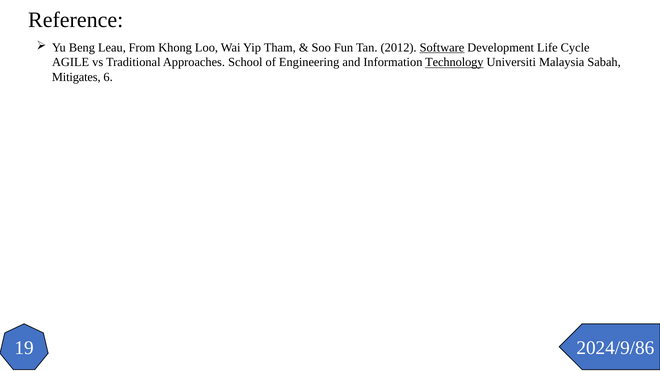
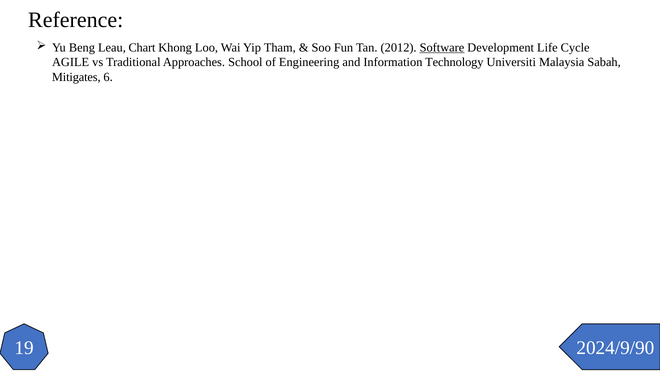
From: From -> Chart (142, 48)
Technology underline: present -> none (454, 62)
2024/9/86: 2024/9/86 -> 2024/9/90 (615, 348)
